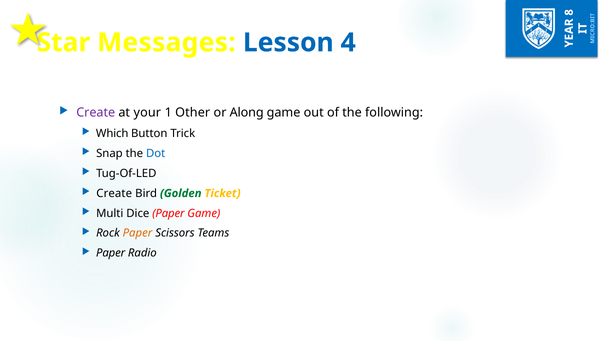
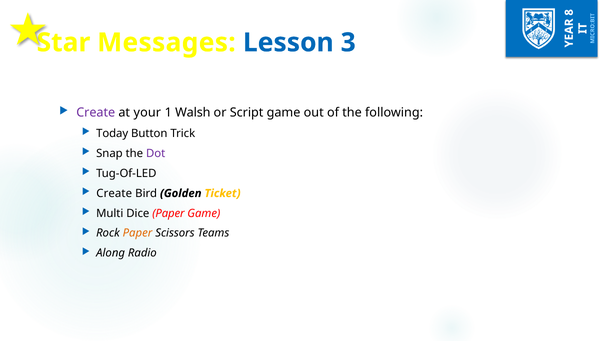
4: 4 -> 3 (348, 42)
Other: Other -> Walsh (193, 113)
Along: Along -> Script (247, 113)
Which: Which -> Today (112, 133)
Dot colour: blue -> purple (156, 153)
Golden colour: green -> black (181, 193)
Paper: Paper -> Along (111, 253)
